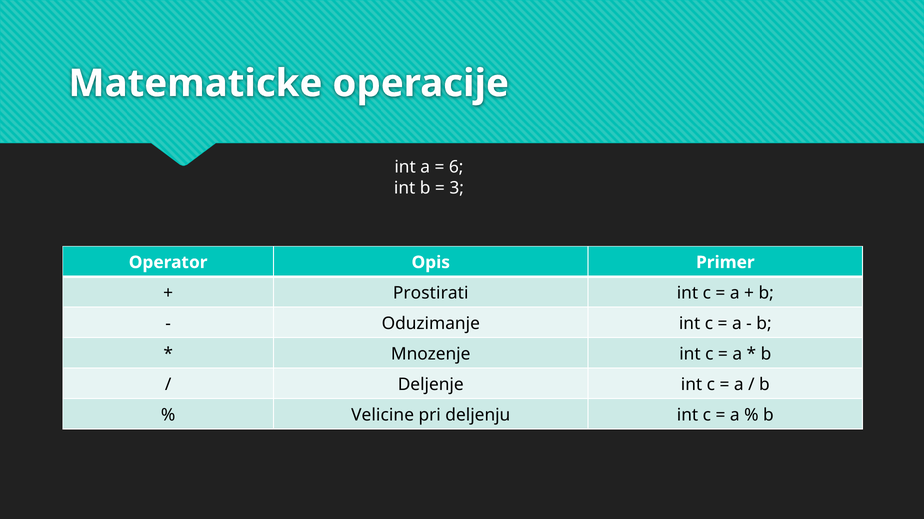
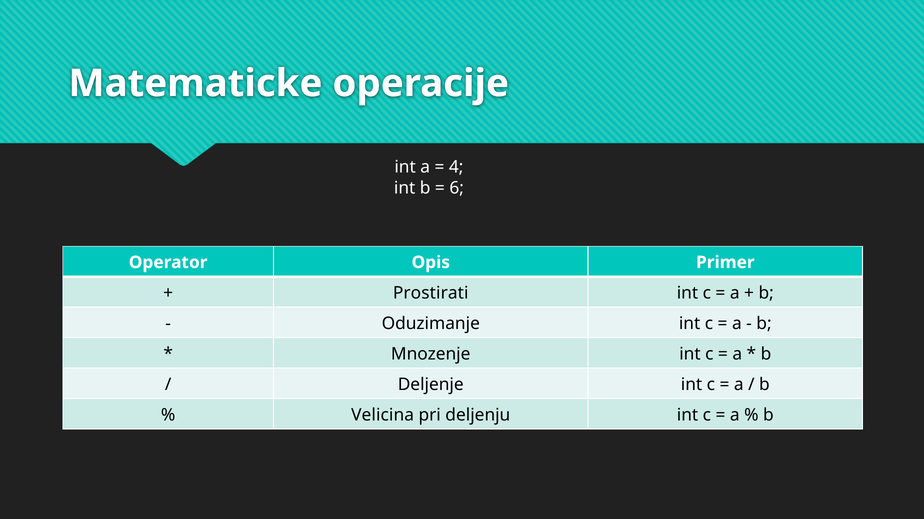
6: 6 -> 4 (456, 167)
3: 3 -> 6 (457, 188)
Velicine: Velicine -> Velicina (383, 415)
